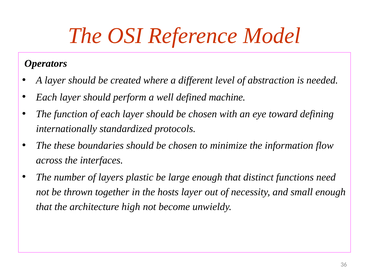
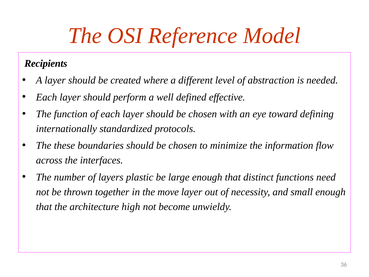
Operators: Operators -> Recipients (46, 63)
machine: machine -> effective (227, 97)
hosts: hosts -> move (168, 192)
